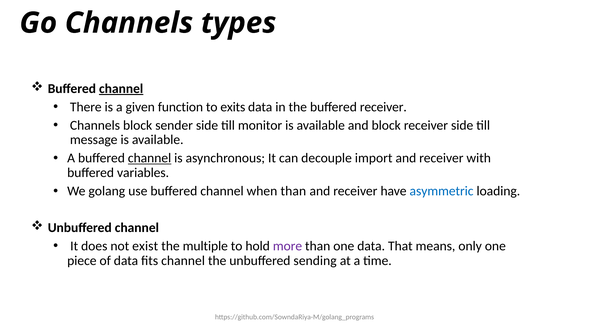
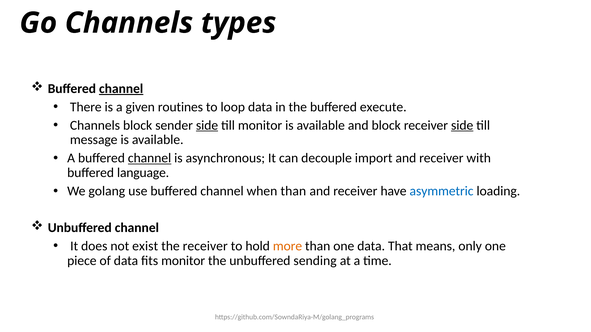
function: function -> routines (180, 107)
exits: exits -> loop (233, 107)
buffered receiver: receiver -> execute (383, 107)
side underline: none -> present (207, 125)
side underline: none -> present (462, 125)
variables: variables -> language (143, 173)
the multiple: multiple -> receiver (205, 246)
more colour: purple -> orange (287, 246)
fits channel: channel -> monitor (183, 261)
